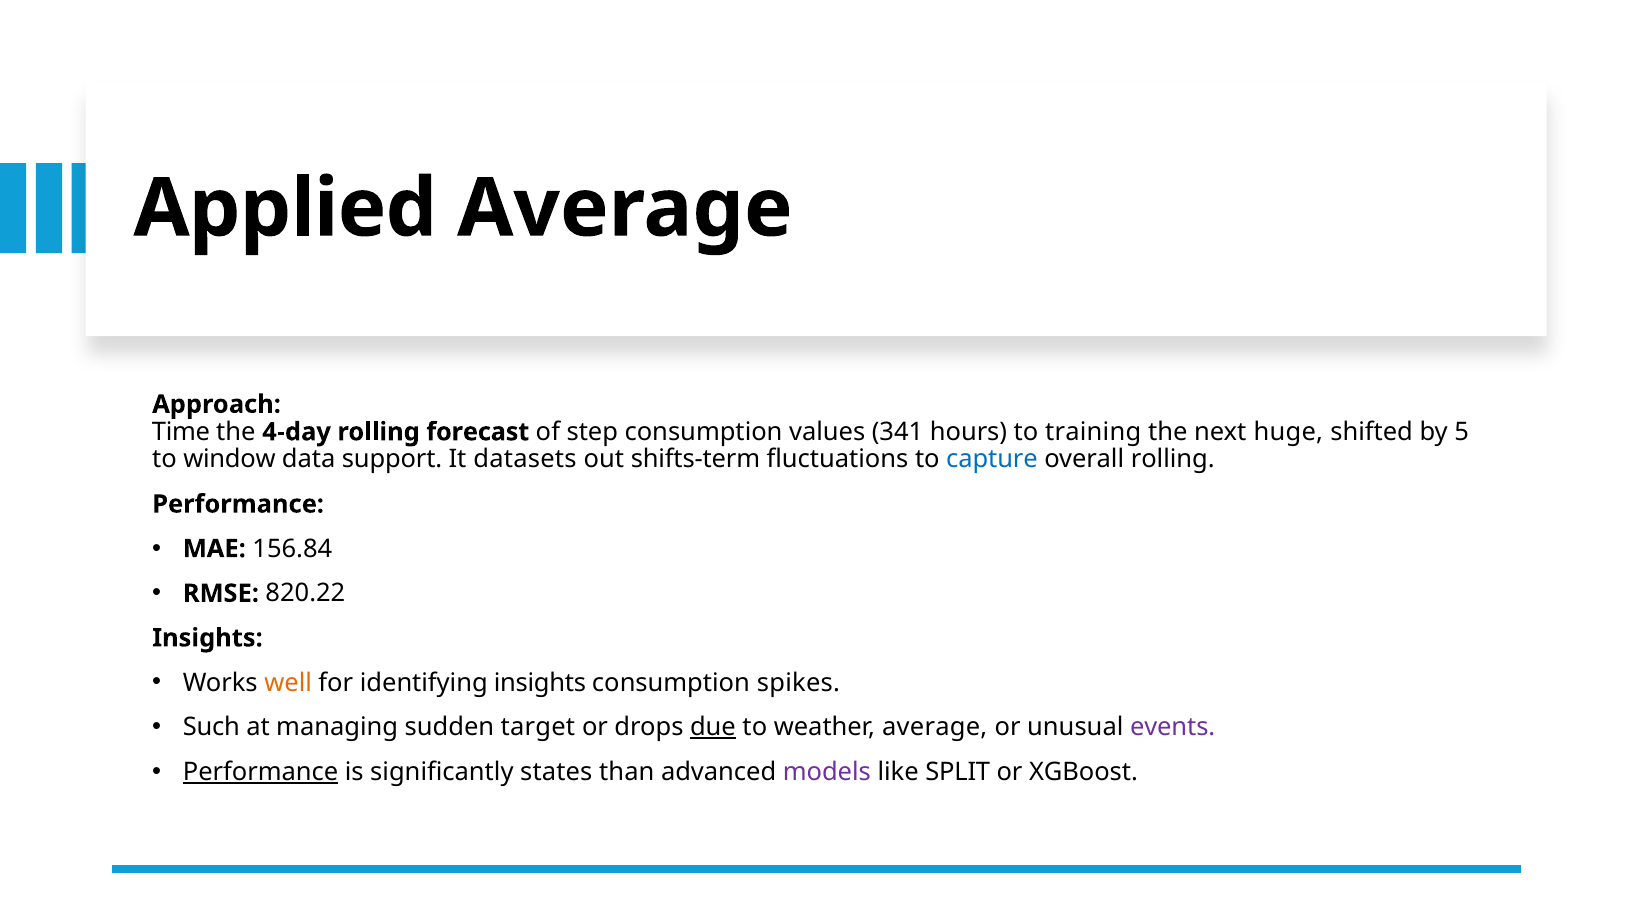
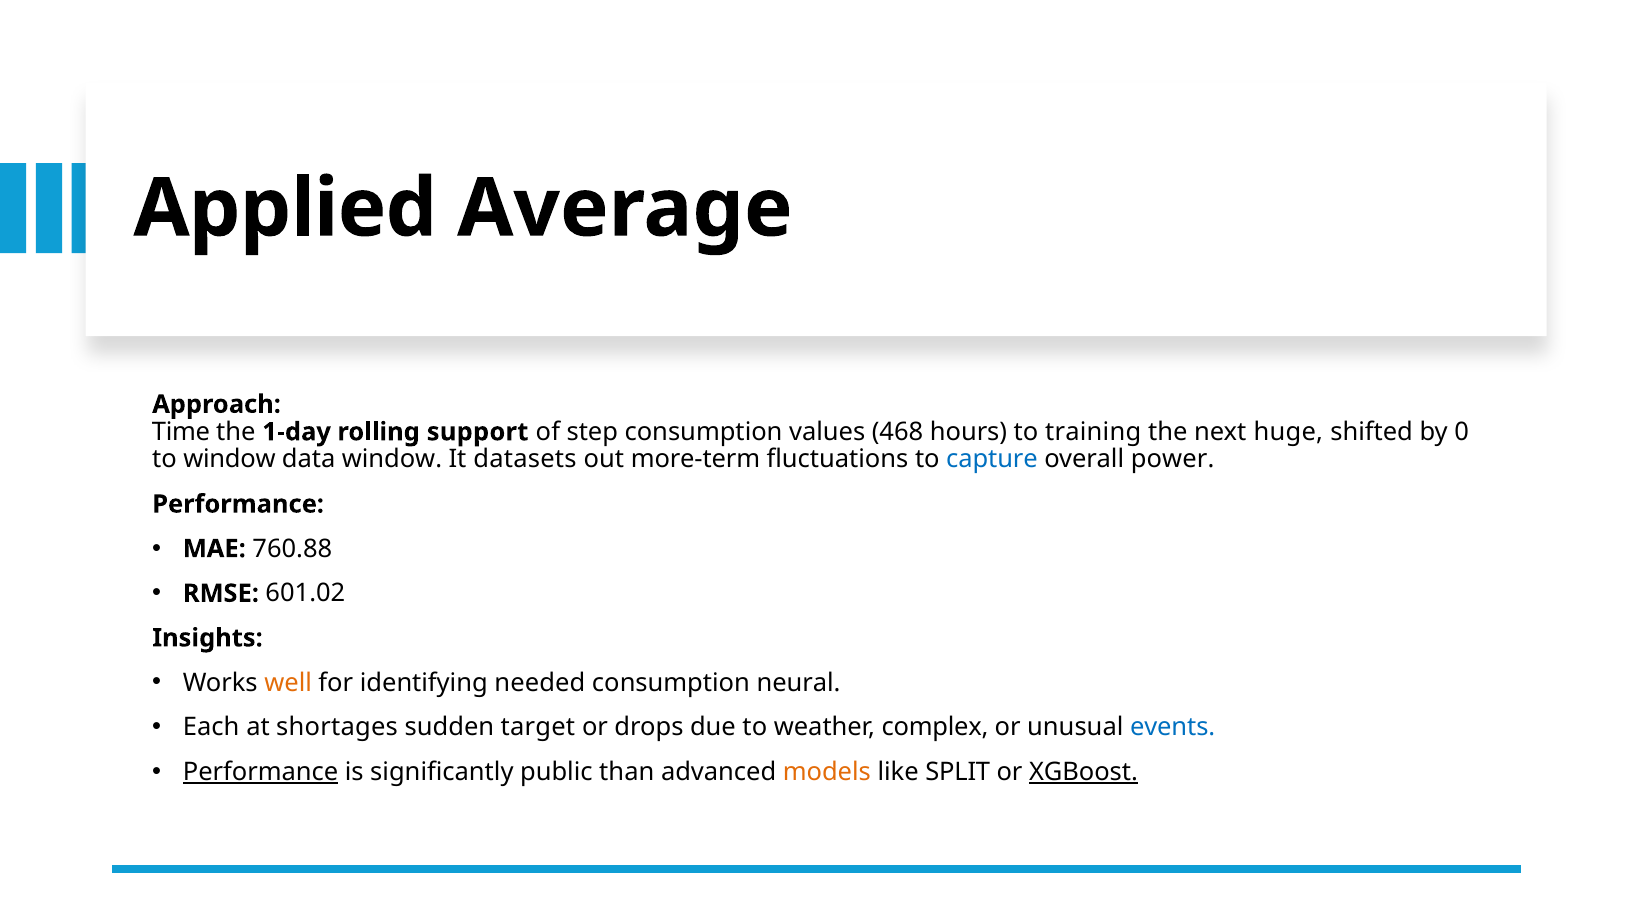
4-day: 4-day -> 1-day (297, 432)
forecast: forecast -> support (478, 432)
341: 341 -> 468 (898, 432)
5: 5 -> 0 (1462, 432)
data support: support -> window (392, 459)
shifts-term: shifts-term -> more-term (695, 459)
overall rolling: rolling -> power (1173, 459)
156.84: 156.84 -> 760.88 (292, 549)
820.22: 820.22 -> 601.02 (305, 593)
identifying insights: insights -> needed (540, 682)
spikes: spikes -> neural (799, 682)
Such: Such -> Each (211, 727)
managing: managing -> shortages (337, 727)
due underline: present -> none (713, 727)
weather average: average -> complex (935, 727)
events colour: purple -> blue (1173, 727)
states: states -> public (556, 772)
models colour: purple -> orange (827, 772)
XGBoost underline: none -> present (1083, 772)
